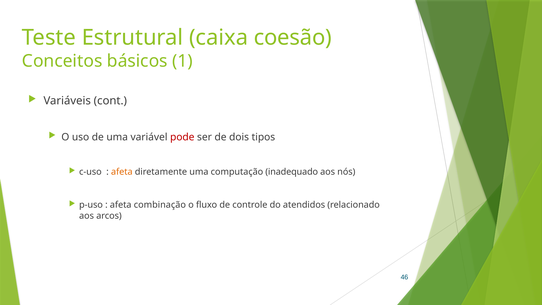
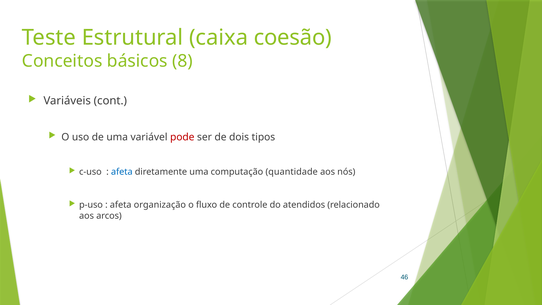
1: 1 -> 8 (182, 61)
afeta colour: orange -> blue (122, 172)
inadequado: inadequado -> quantidade (292, 172)
combinação: combinação -> organização (160, 205)
